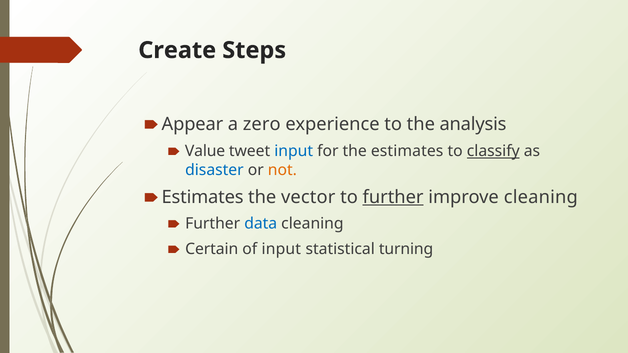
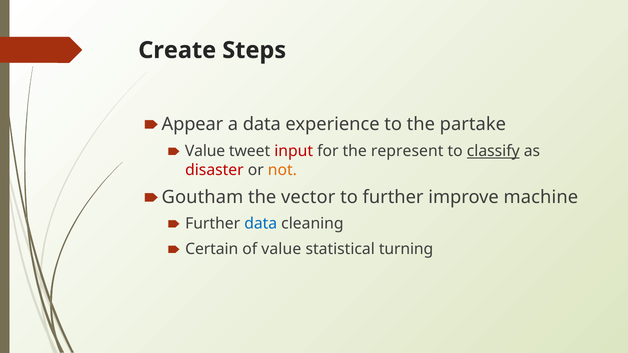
a zero: zero -> data (262, 124)
analysis: analysis -> partake (473, 124)
input colour: blue -> red (294, 151)
the estimates: estimates -> represent (407, 151)
disaster colour: blue -> red (214, 170)
Estimates: Estimates -> Goutham (202, 197)
further underline: present -> none (393, 197)
improve cleaning: cleaning -> machine (541, 197)
of input: input -> value (281, 249)
